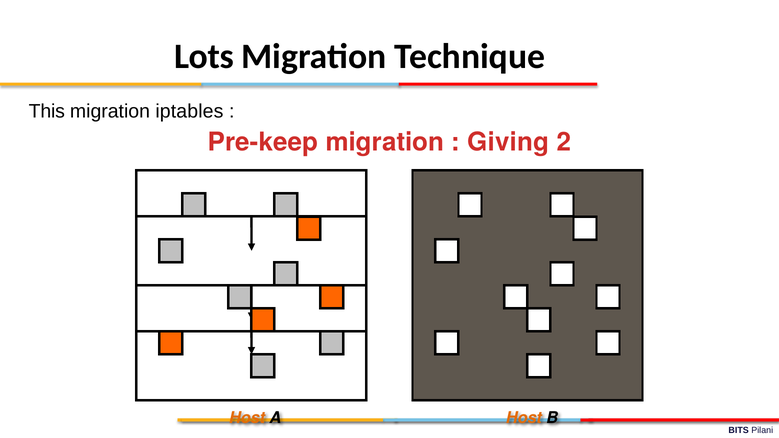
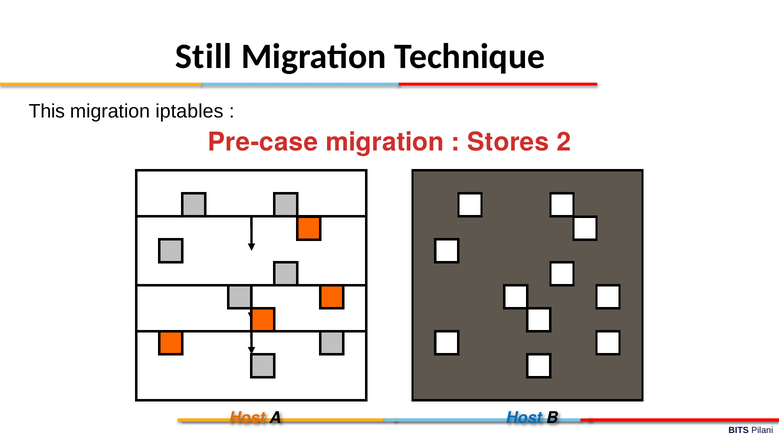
Lots: Lots -> Still (204, 57)
Pre-keep: Pre-keep -> Pre-case (263, 142)
Giving: Giving -> Stores (508, 142)
Host colour: orange -> blue (524, 418)
